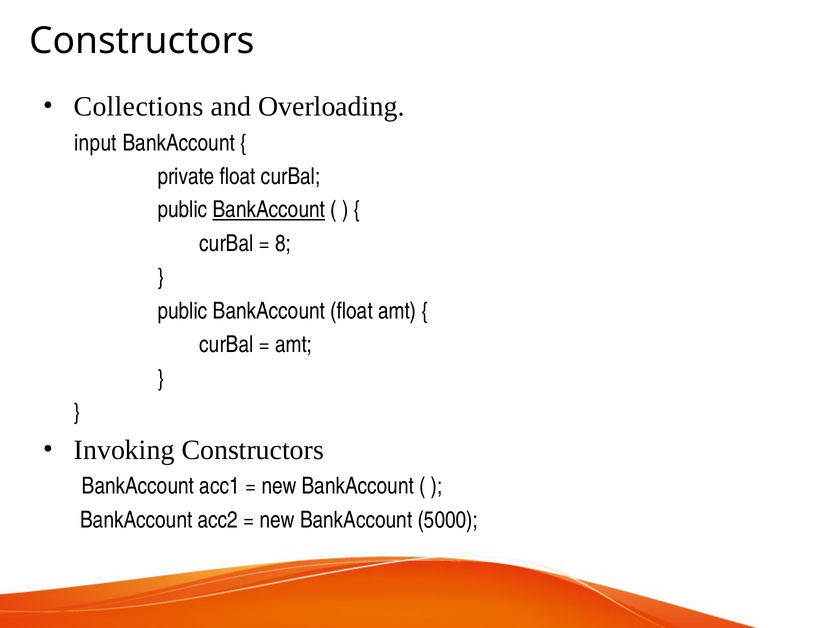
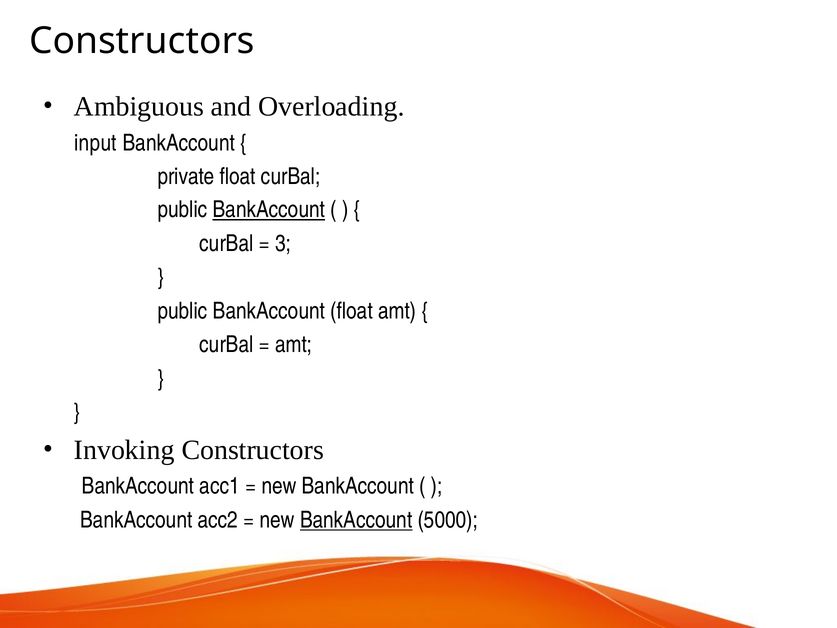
Collections: Collections -> Ambiguous (139, 107)
8: 8 -> 3 (283, 243)
BankAccount underline: none -> present (356, 520)
